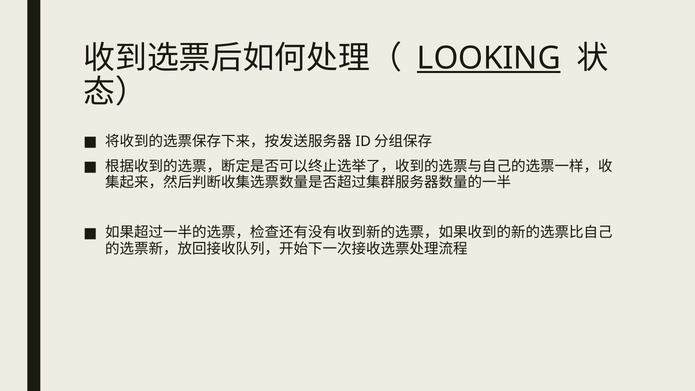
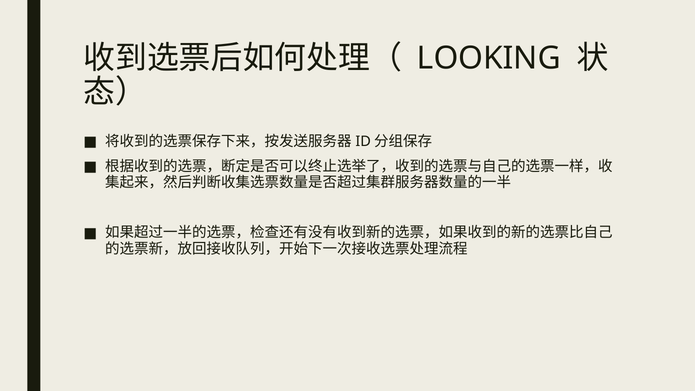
LOOKING underline: present -> none (489, 58)
